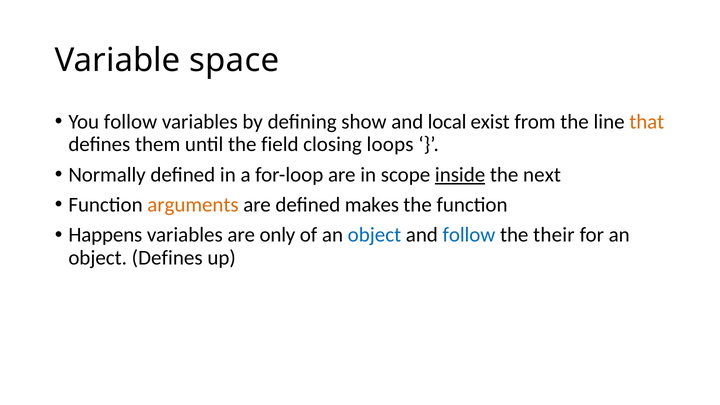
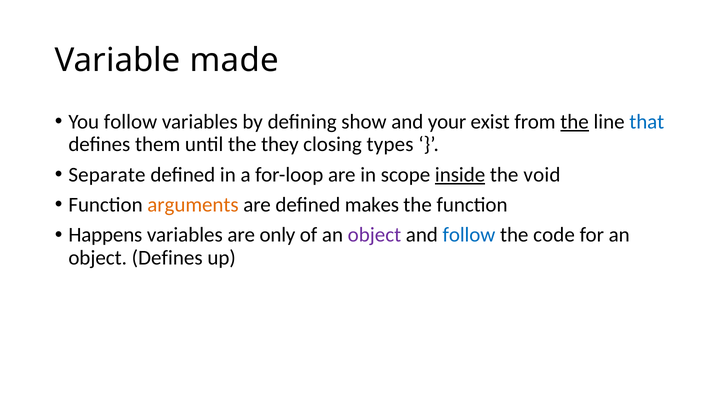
space: space -> made (234, 60)
local: local -> your (447, 122)
the underline: none -> present (575, 122)
that colour: orange -> blue (647, 122)
field: field -> they (280, 144)
loops: loops -> types (390, 144)
Normally: Normally -> Separate (107, 175)
next: next -> void (542, 175)
object colour: blue -> purple (374, 235)
their: their -> code (554, 235)
